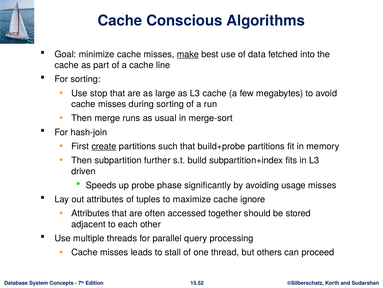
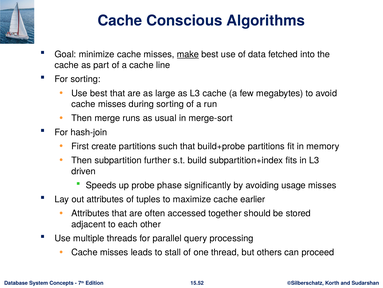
Use stop: stop -> best (99, 93)
create underline: present -> none (104, 146)
ignore: ignore -> earlier (253, 199)
